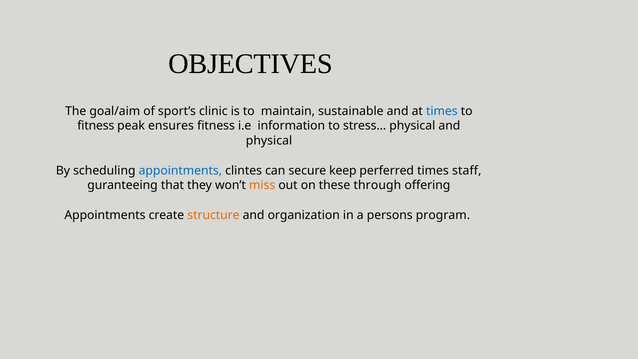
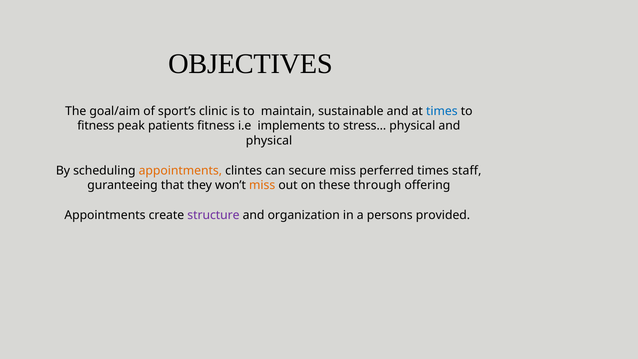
ensures: ensures -> patients (171, 126)
information: information -> implements (291, 126)
appointments colour: blue -> orange (180, 171)
secure keep: keep -> miss (343, 171)
structure colour: orange -> purple (213, 215)
program: program -> provided (443, 215)
